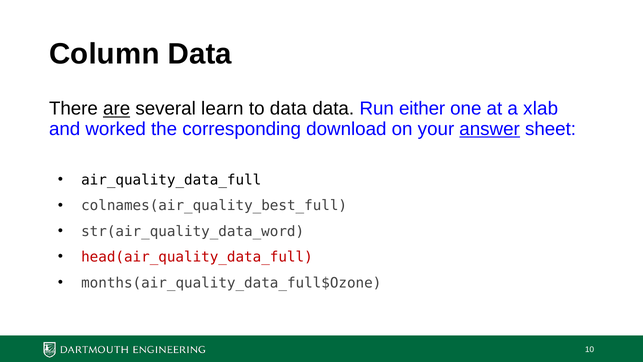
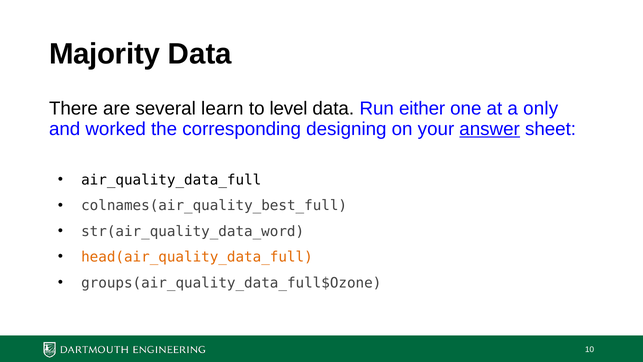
Column: Column -> Majority (104, 54)
are underline: present -> none (117, 109)
to data: data -> level (289, 109)
xlab: xlab -> only (541, 109)
download: download -> designing (346, 129)
head(air_quality_data_full colour: red -> orange (197, 257)
months(air_quality_data_full$Ozone: months(air_quality_data_full$Ozone -> groups(air_quality_data_full$Ozone (231, 283)
